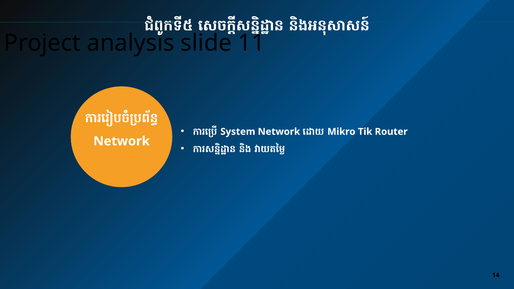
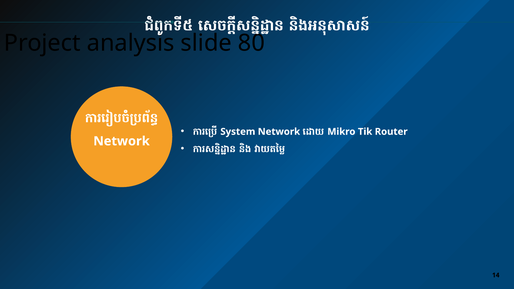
11: 11 -> 80 (251, 43)
